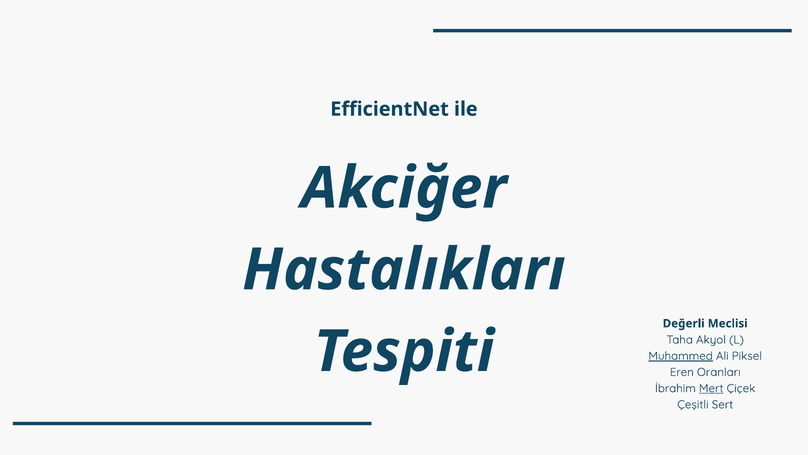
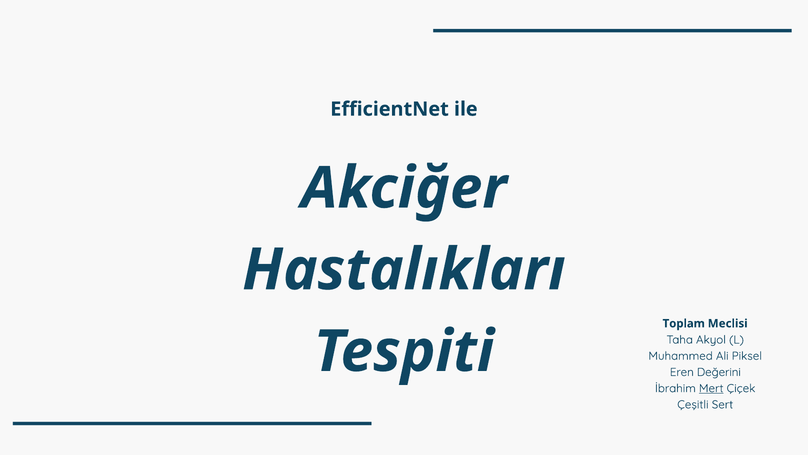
Değerli: Değerli -> Toplam (684, 323)
Muhammed underline: present -> none (681, 356)
Oranları: Oranları -> Değerini (719, 372)
